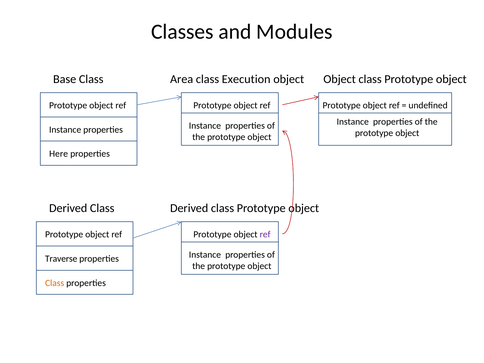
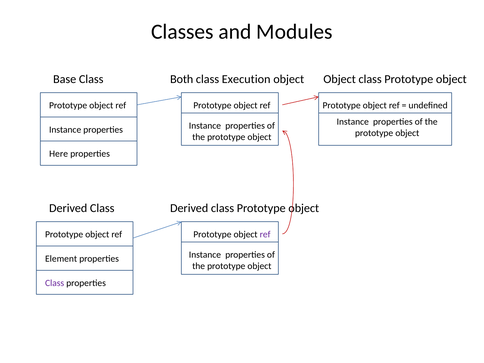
Area: Area -> Both (182, 79)
Traverse: Traverse -> Element (61, 259)
Class colour: orange -> purple (55, 283)
